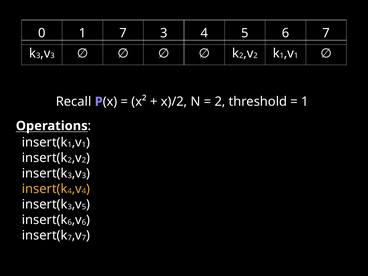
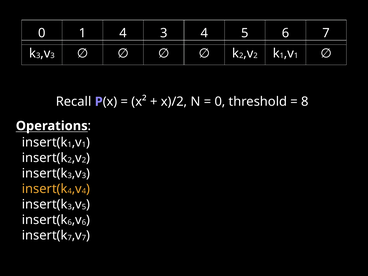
1 7: 7 -> 4 (123, 33)
2: 2 -> 0 (220, 102)
1: 1 -> 8 (305, 102)
